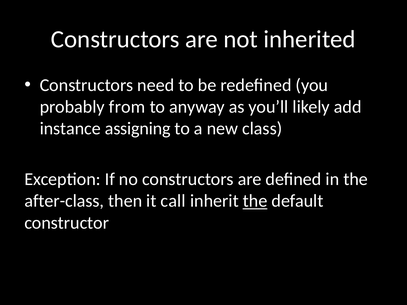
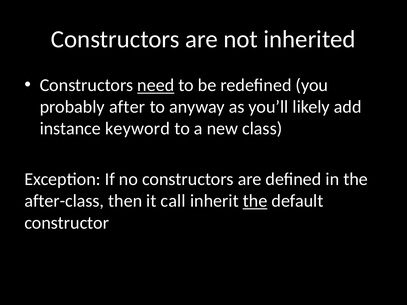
need underline: none -> present (156, 85)
from: from -> after (127, 107)
assigning: assigning -> keyword (138, 129)
